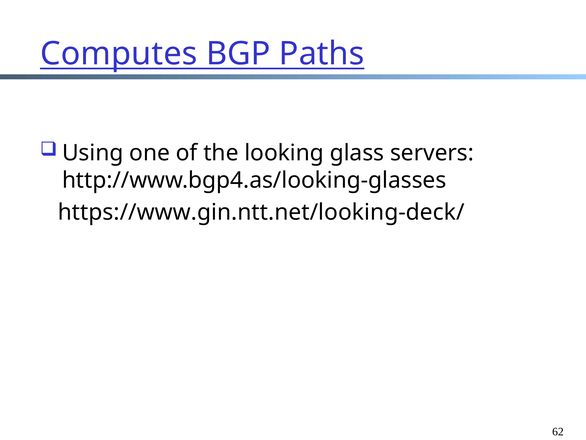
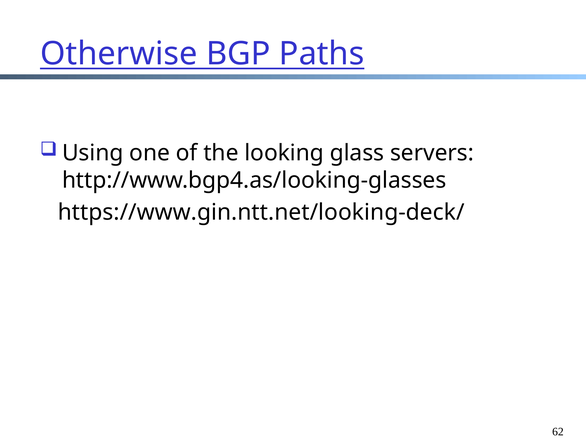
Computes: Computes -> Otherwise (119, 54)
